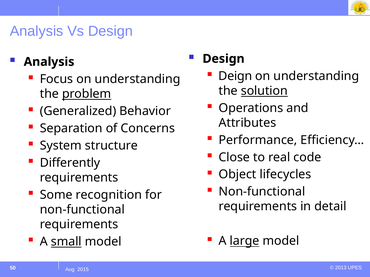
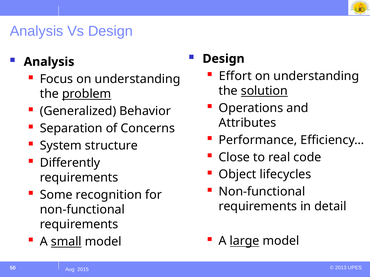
Deign: Deign -> Effort (235, 76)
